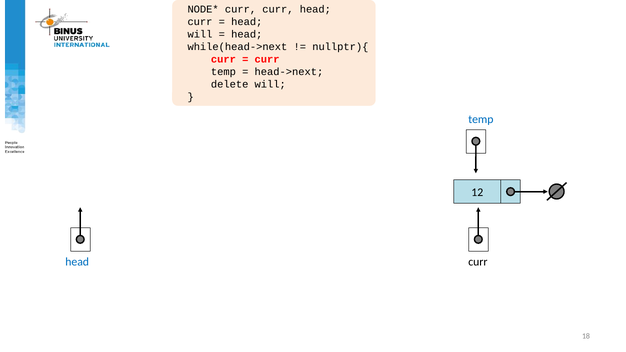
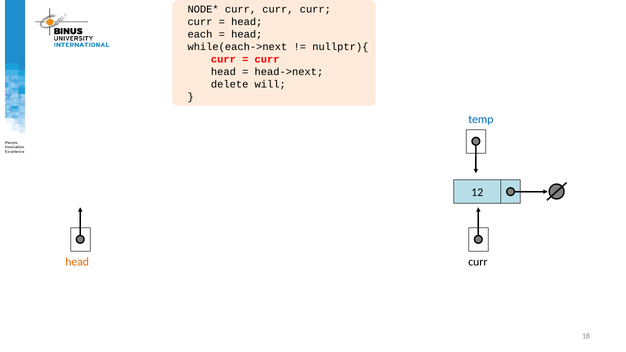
head: head -> curr (315, 9)
will: will -> each (200, 34)
while(head->next: while(head->next -> while(each->next (237, 47)
temp: temp -> head (223, 72)
head colour: blue -> orange (77, 262)
